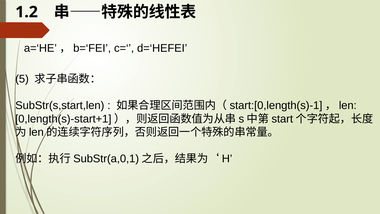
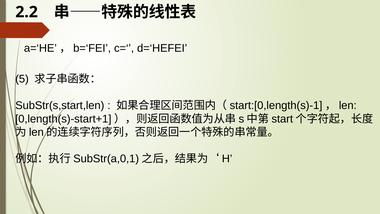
1.2: 1.2 -> 2.2 (27, 12)
